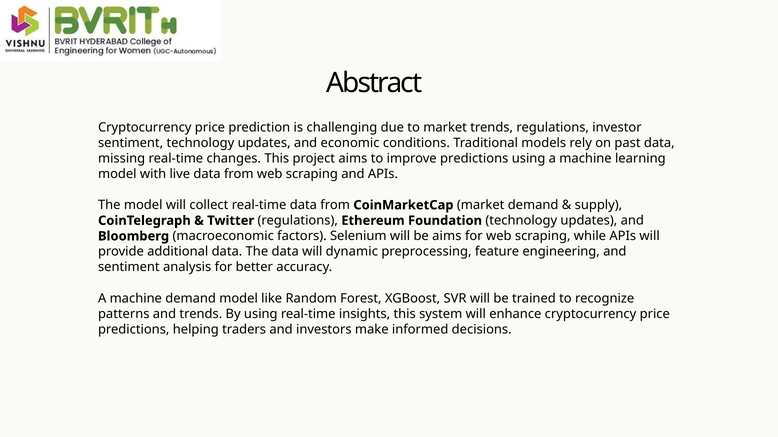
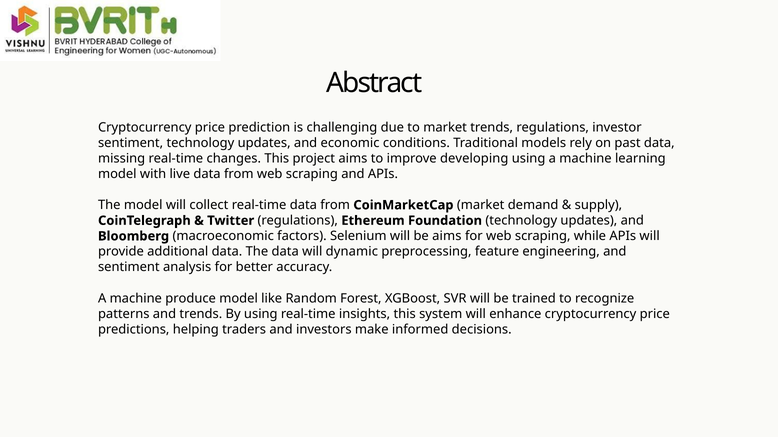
improve predictions: predictions -> developing (474, 159)
machine demand: demand -> produce (191, 299)
